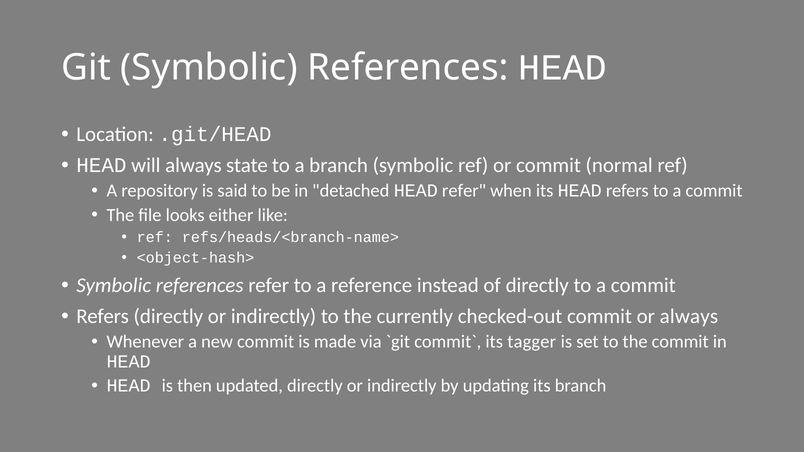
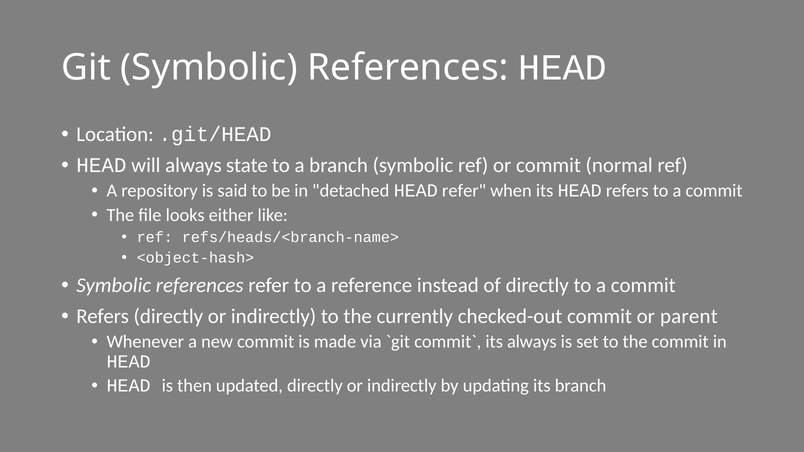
or always: always -> parent (689, 317)
its tagger: tagger -> always (532, 342)
